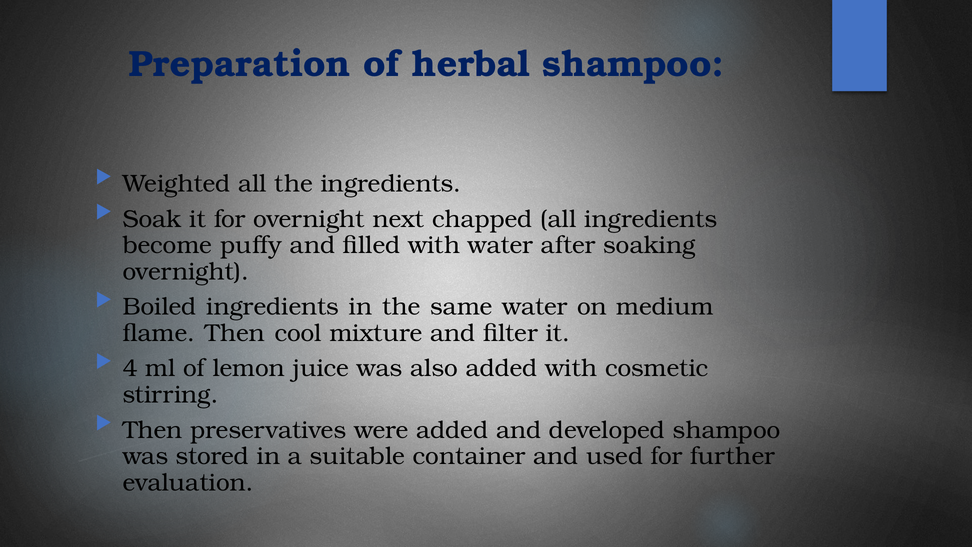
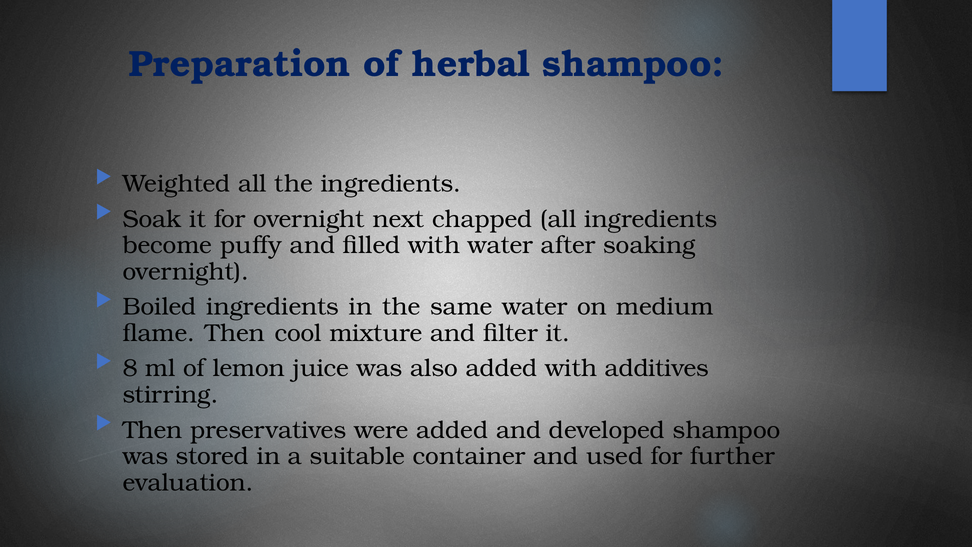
4: 4 -> 8 (130, 368)
cosmetic: cosmetic -> additives (657, 368)
